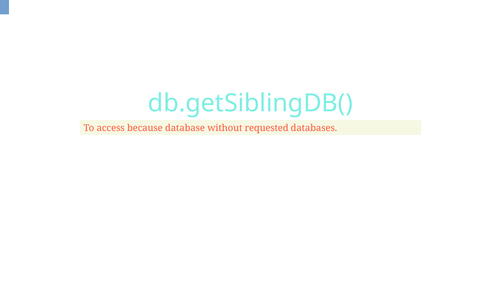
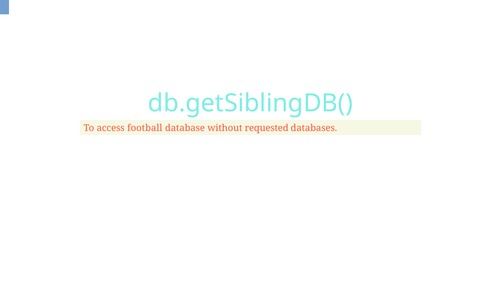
because: because -> football (145, 128)
